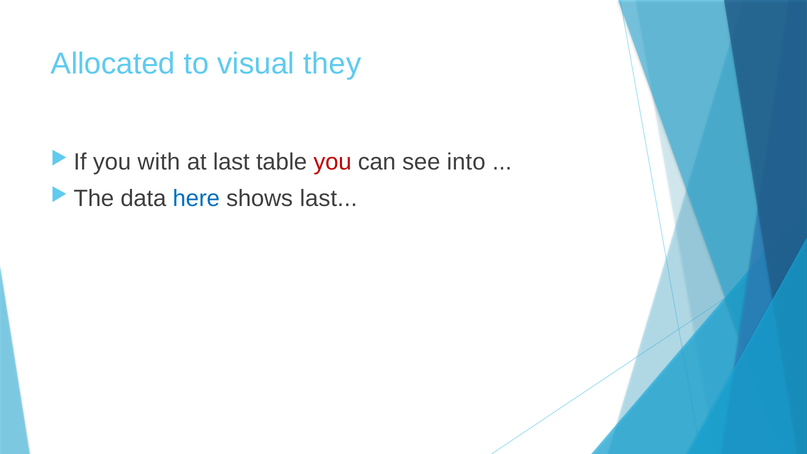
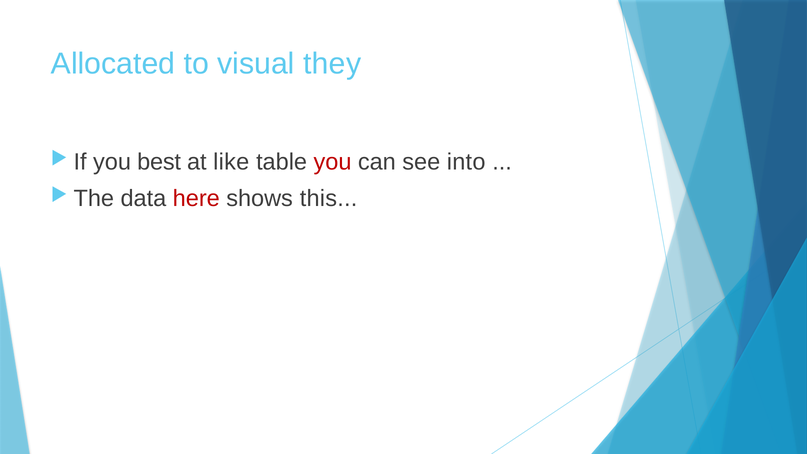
with: with -> best (159, 162)
at last: last -> like (231, 162)
here colour: blue -> red (196, 198)
shows last: last -> this (329, 198)
